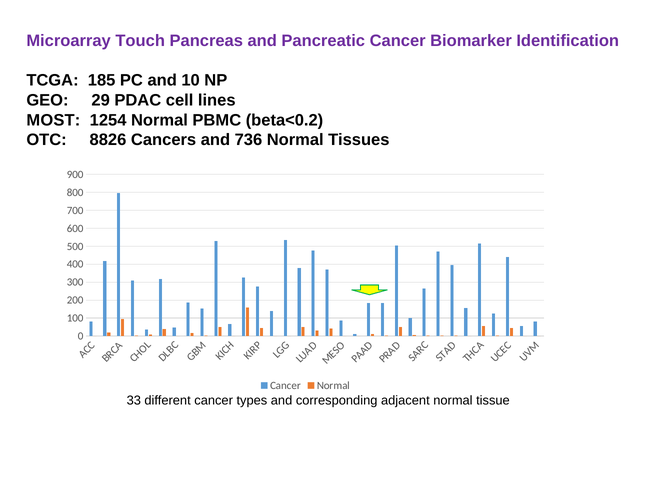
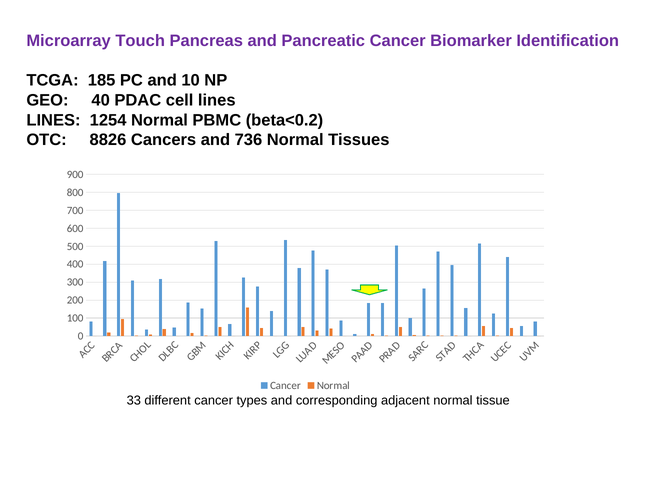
29: 29 -> 40 (101, 100)
MOST: MOST -> LINES (53, 120)
